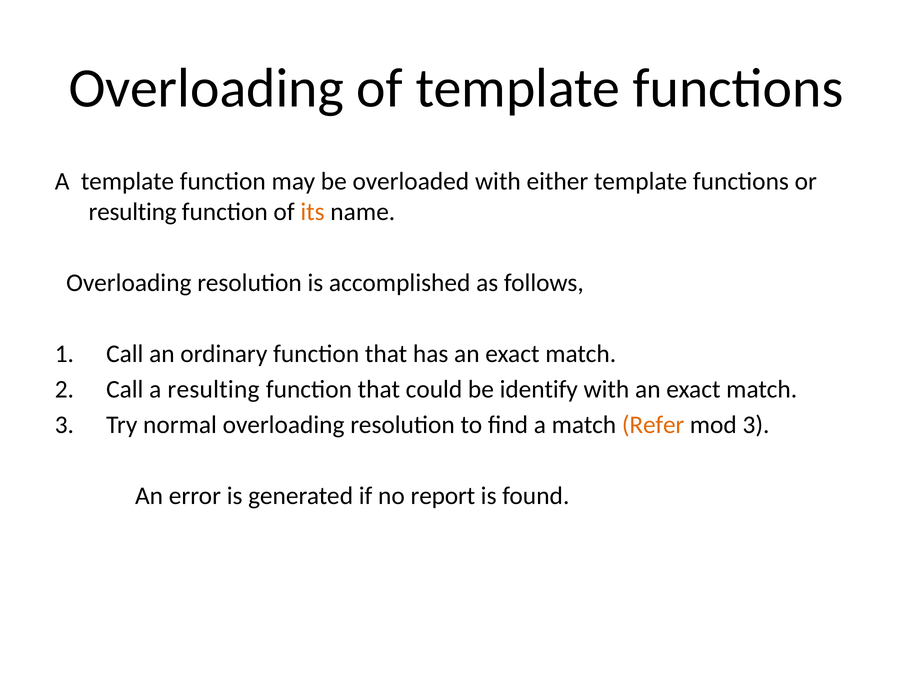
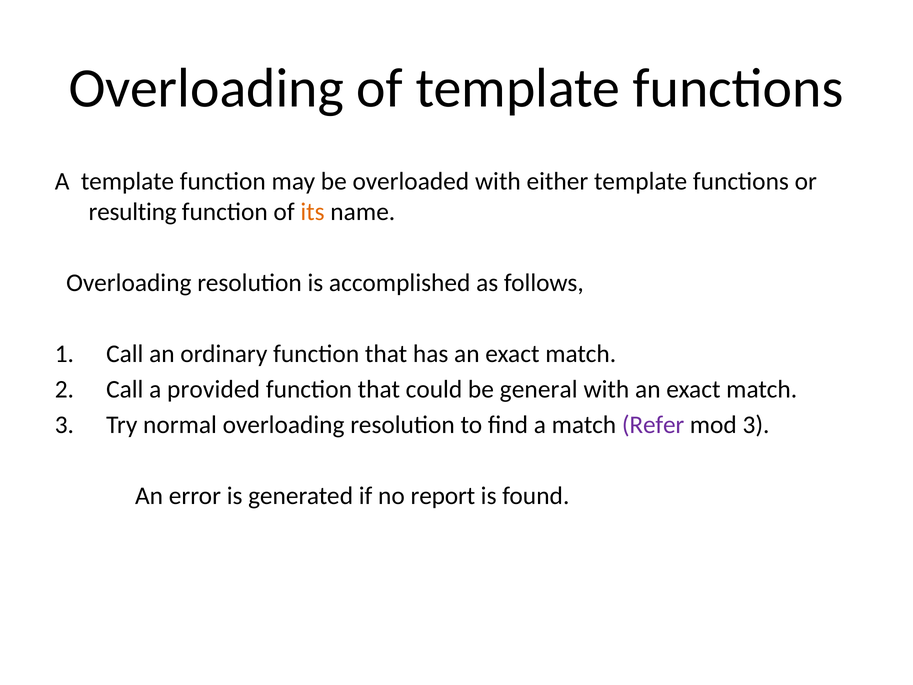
a resulting: resulting -> provided (214, 389)
identify: identify -> general (539, 389)
Refer colour: orange -> purple (653, 425)
